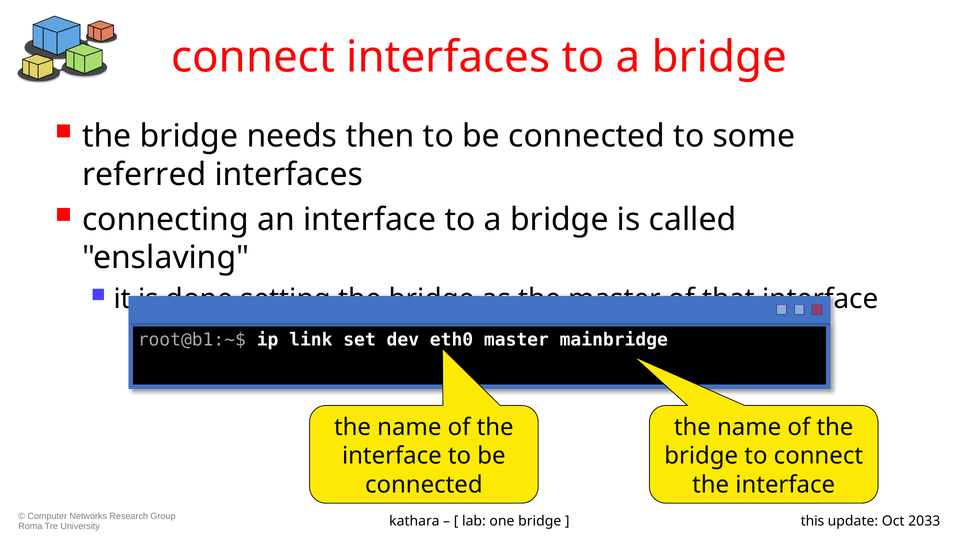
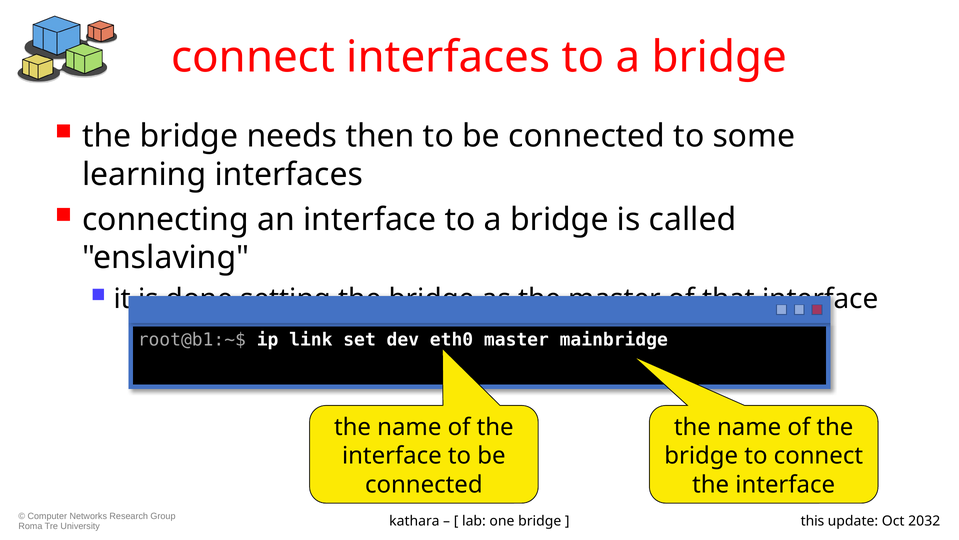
referred: referred -> learning (144, 174)
2033: 2033 -> 2032 (924, 521)
